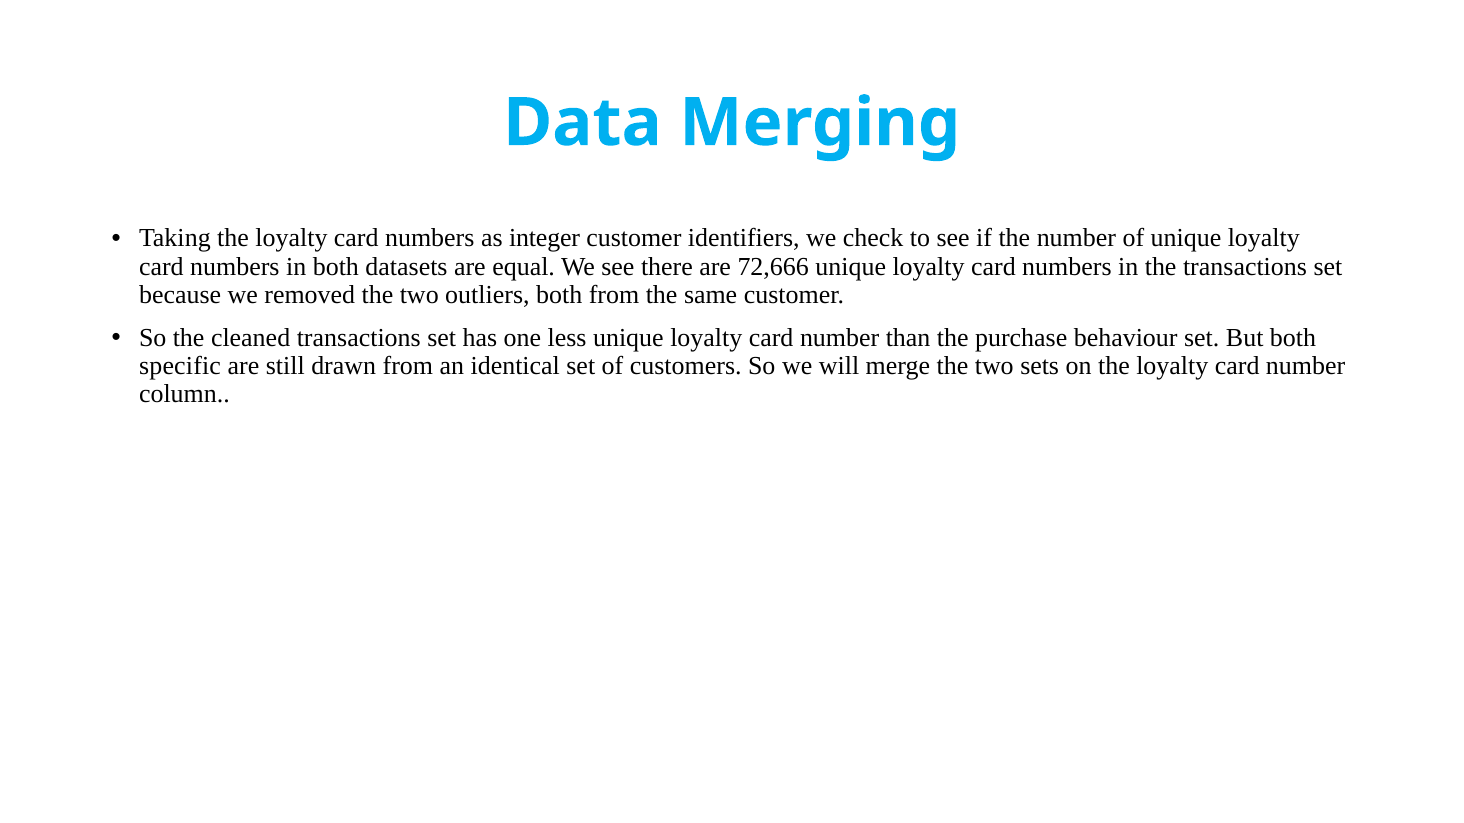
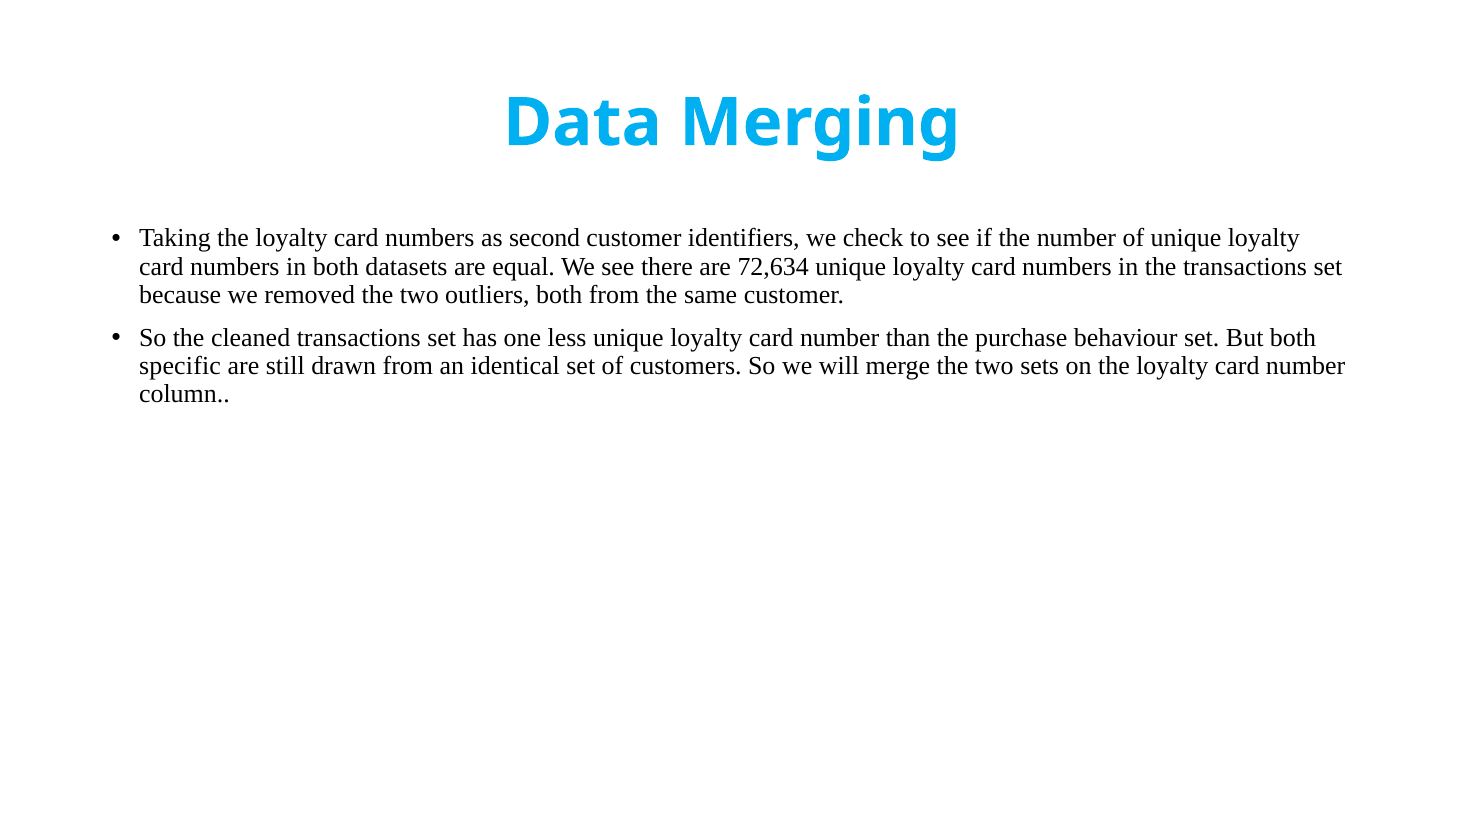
integer: integer -> second (545, 239)
72,666: 72,666 -> 72,634 (773, 267)
